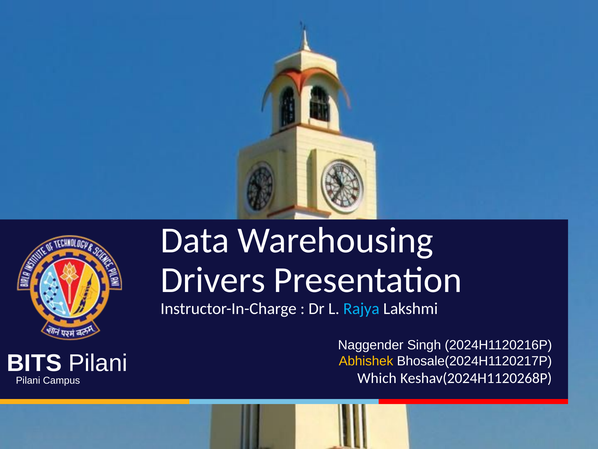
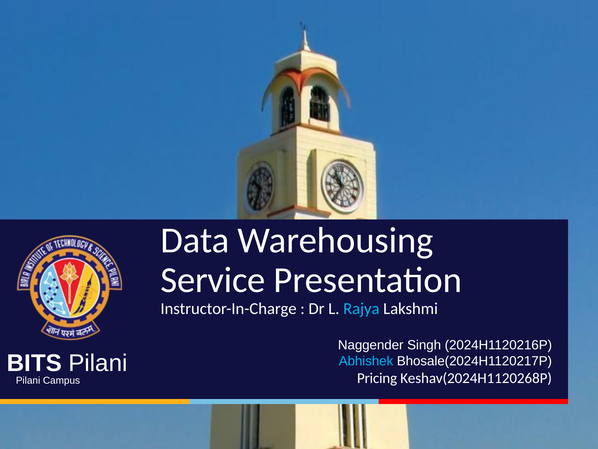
Drivers: Drivers -> Service (213, 280)
Abhishek colour: yellow -> light blue (366, 361)
Which: Which -> Pricing (377, 378)
